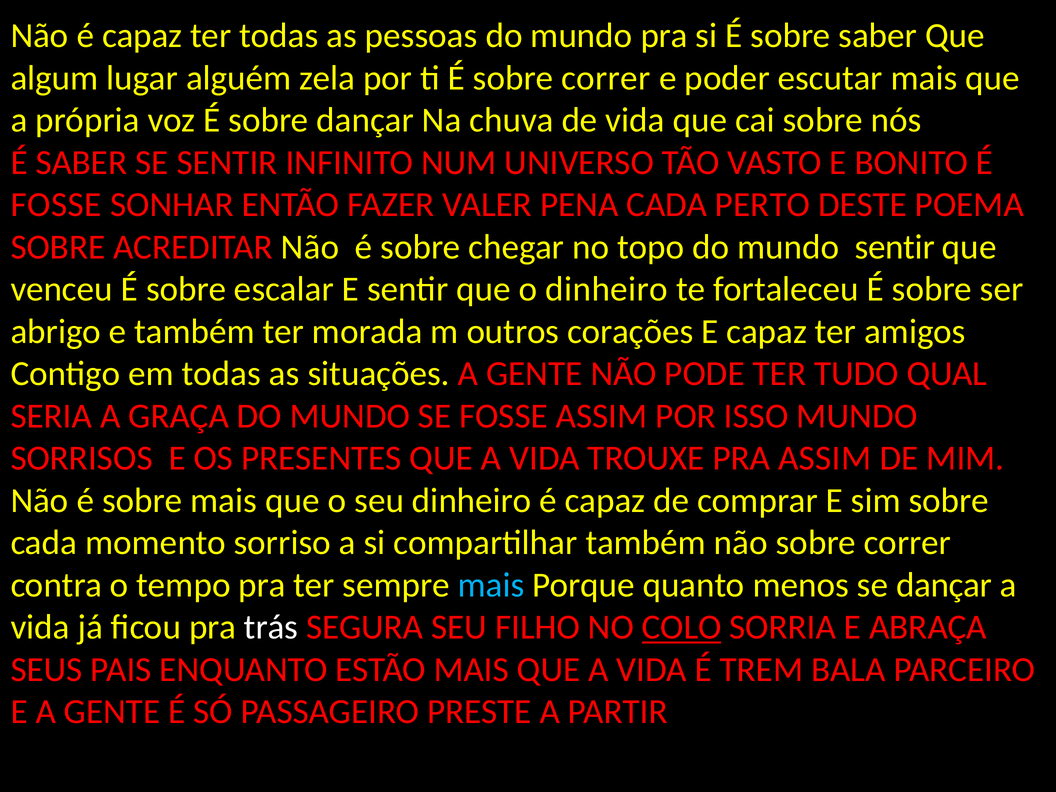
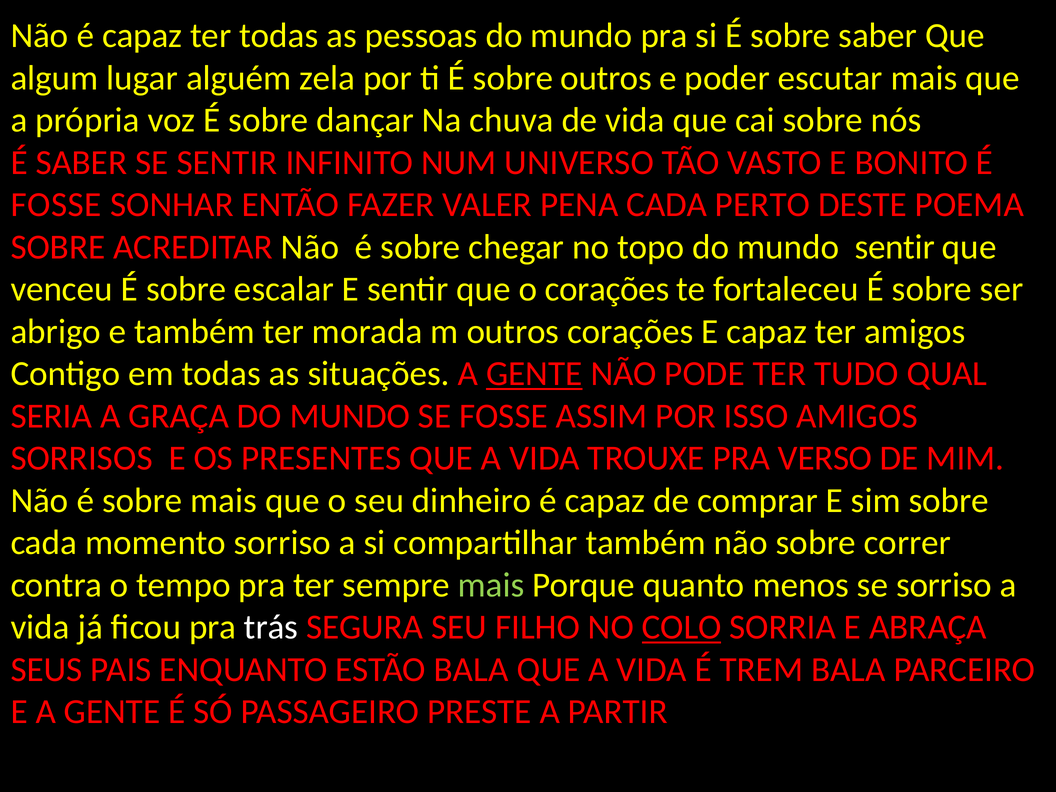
É sobre correr: correr -> outros (606, 78)
o dinheiro: dinheiro -> corações (607, 289)
GENTE underline: none -> present (534, 374)
ISSO MUNDO: MUNDO -> AMIGOS (857, 416)
PRA ASSIM: ASSIM -> VERSO (825, 458)
mais colour: light blue -> light green (491, 585)
se dançar: dançar -> sorriso (944, 585)
ESTÃO MAIS: MAIS -> BALA (471, 669)
